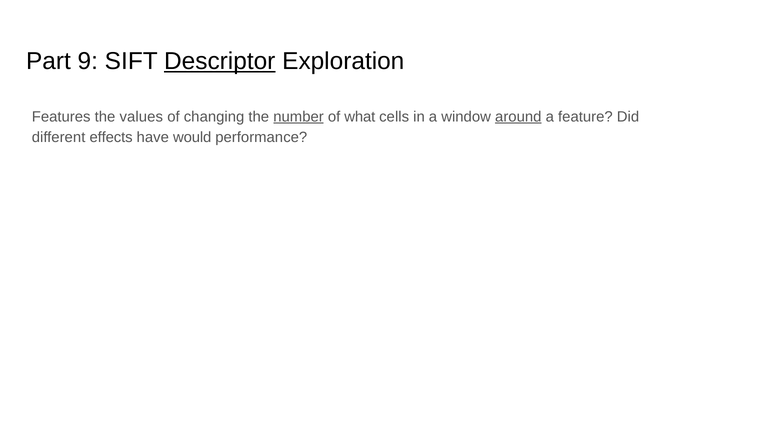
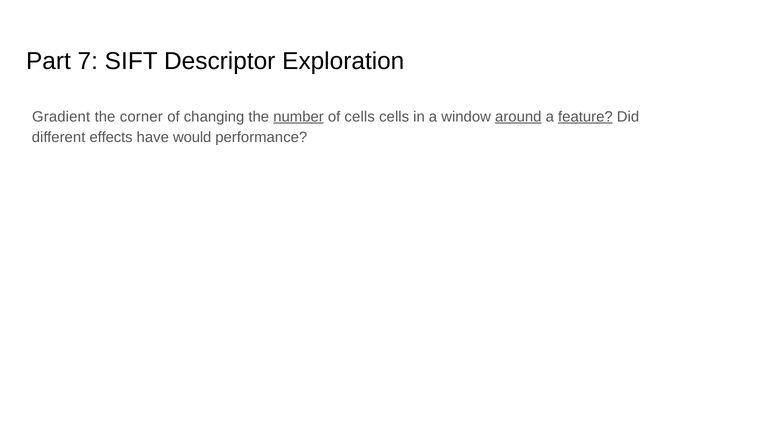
9: 9 -> 7 (88, 61)
Descriptor underline: present -> none (220, 61)
Features: Features -> Gradient (61, 117)
values: values -> corner (141, 117)
of what: what -> cells (360, 117)
feature underline: none -> present (585, 117)
